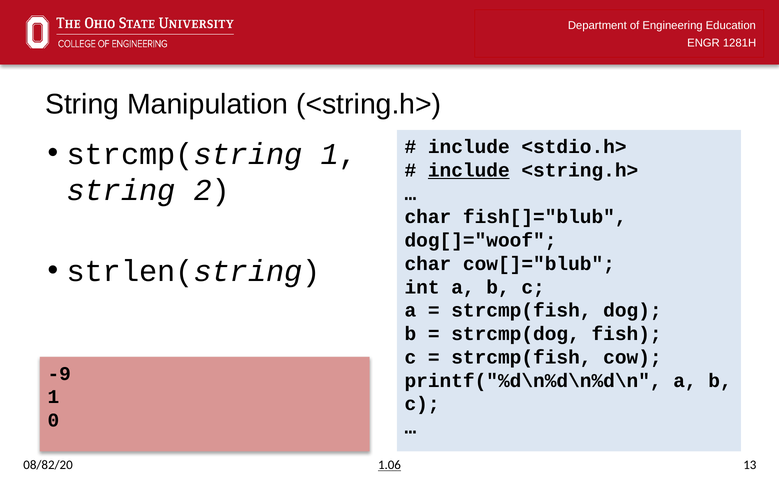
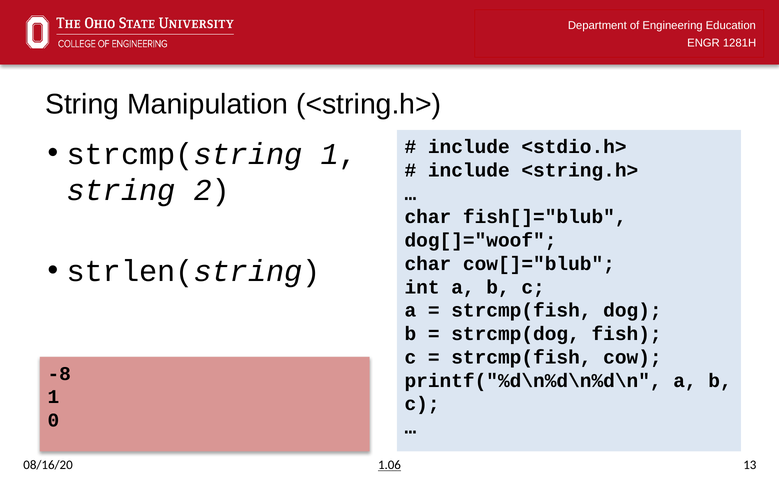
include underline: present -> none (469, 170)
-9: -9 -> -8 (59, 374)
08/82/20: 08/82/20 -> 08/16/20 (48, 465)
